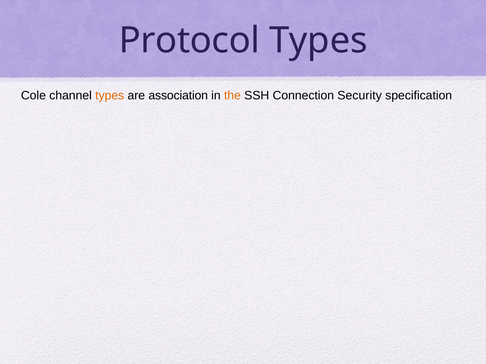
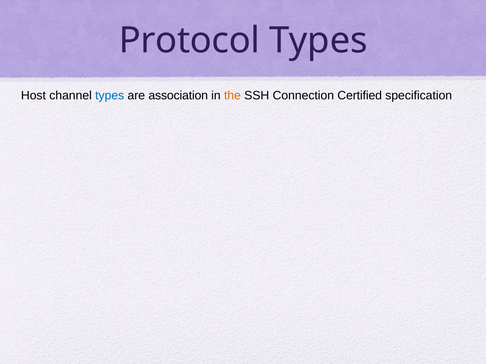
Cole: Cole -> Host (33, 96)
types colour: orange -> blue (110, 96)
Security: Security -> Certified (360, 96)
